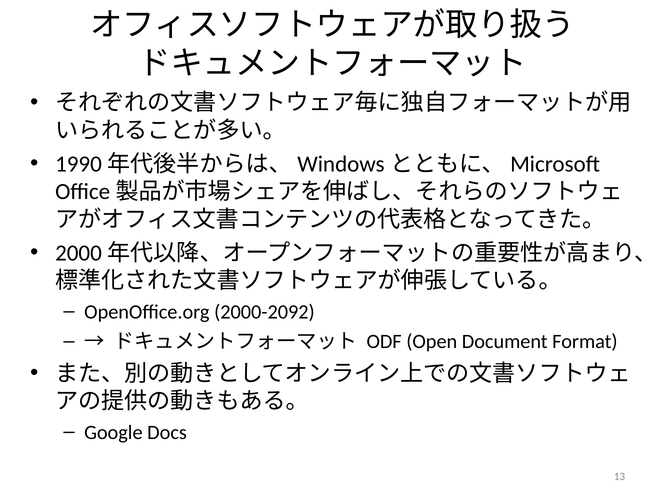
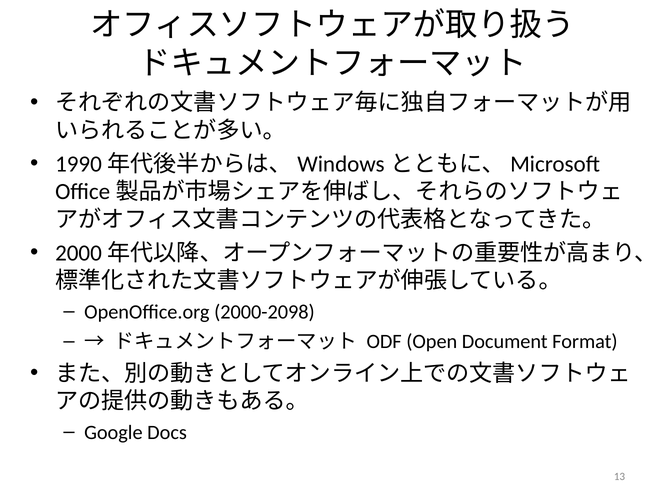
2000-2092: 2000-2092 -> 2000-2098 (264, 312)
